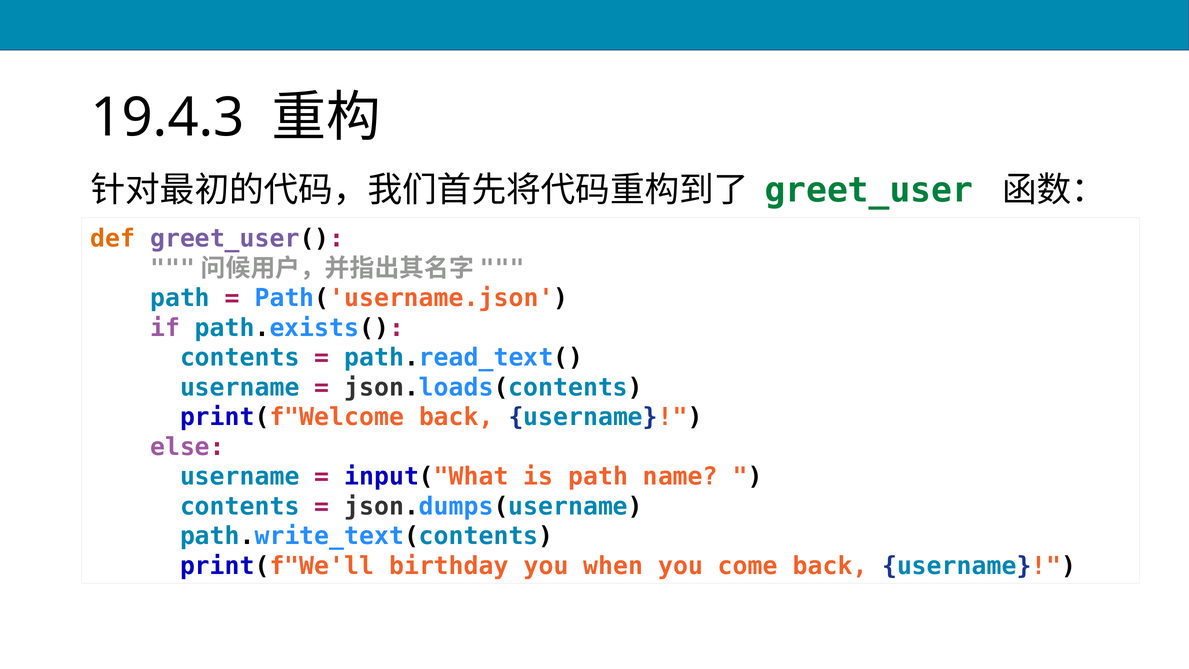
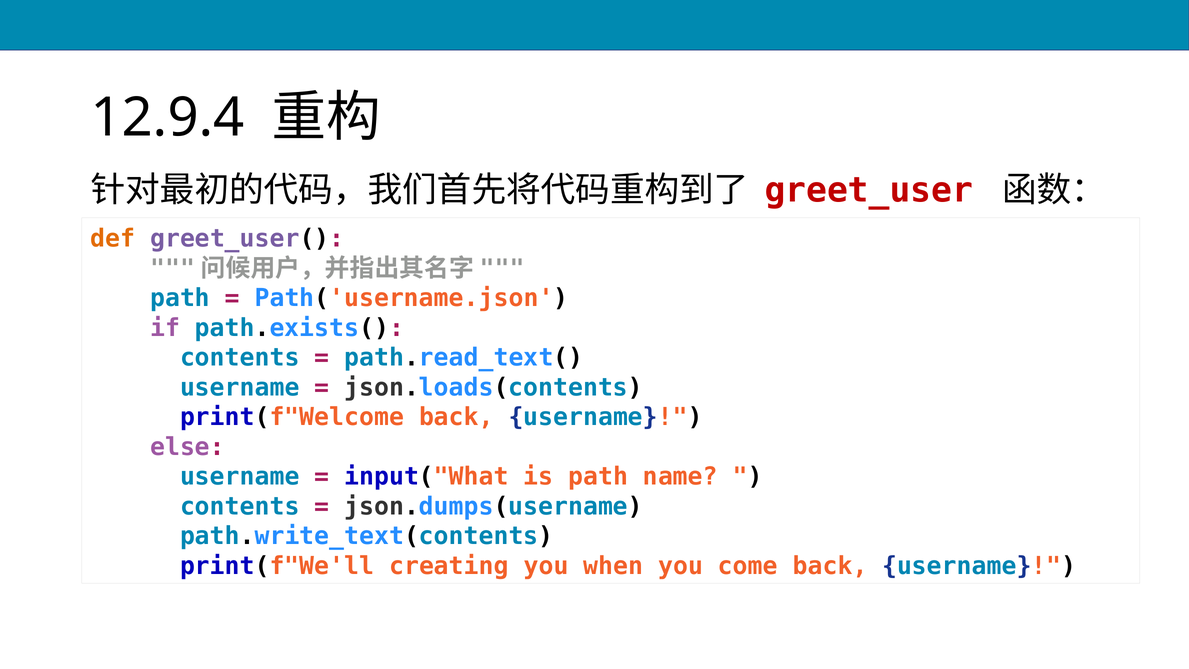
19.4.3: 19.4.3 -> 12.9.4 (168, 118)
greet_user colour: green -> red (869, 190)
birthday: birthday -> creating (449, 566)
